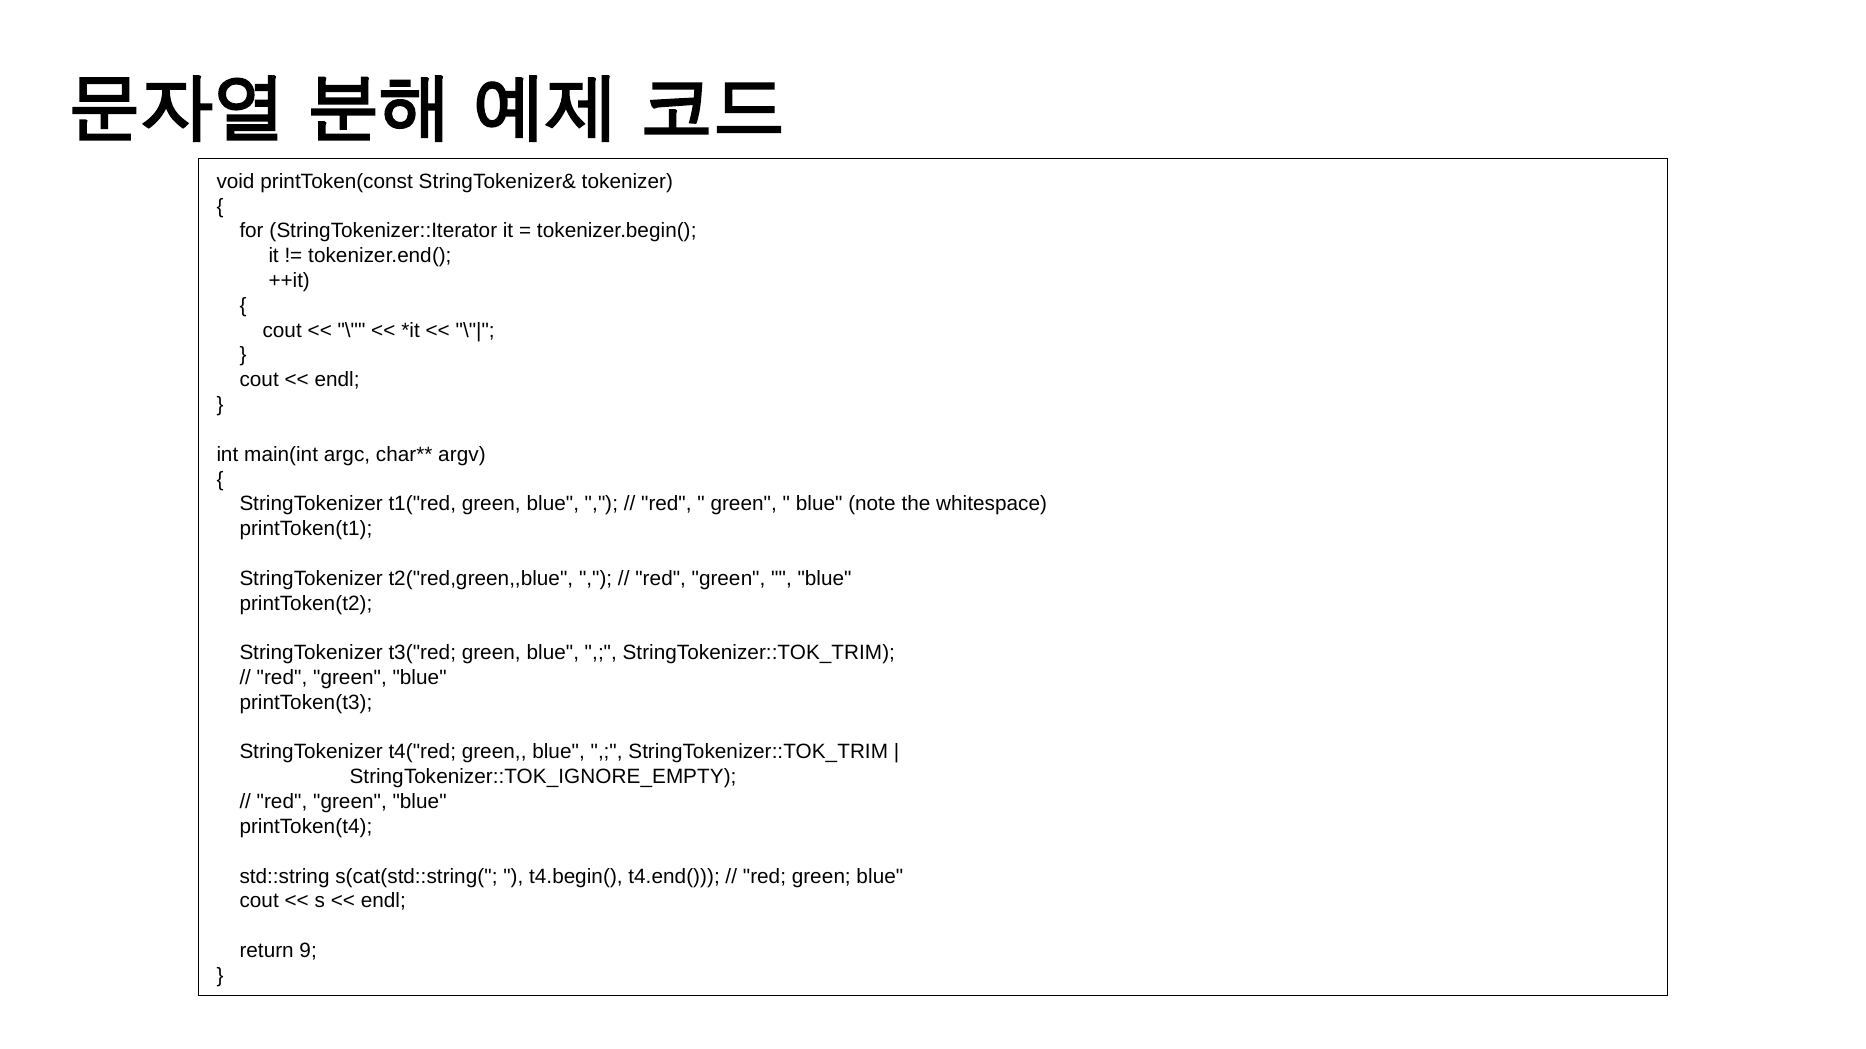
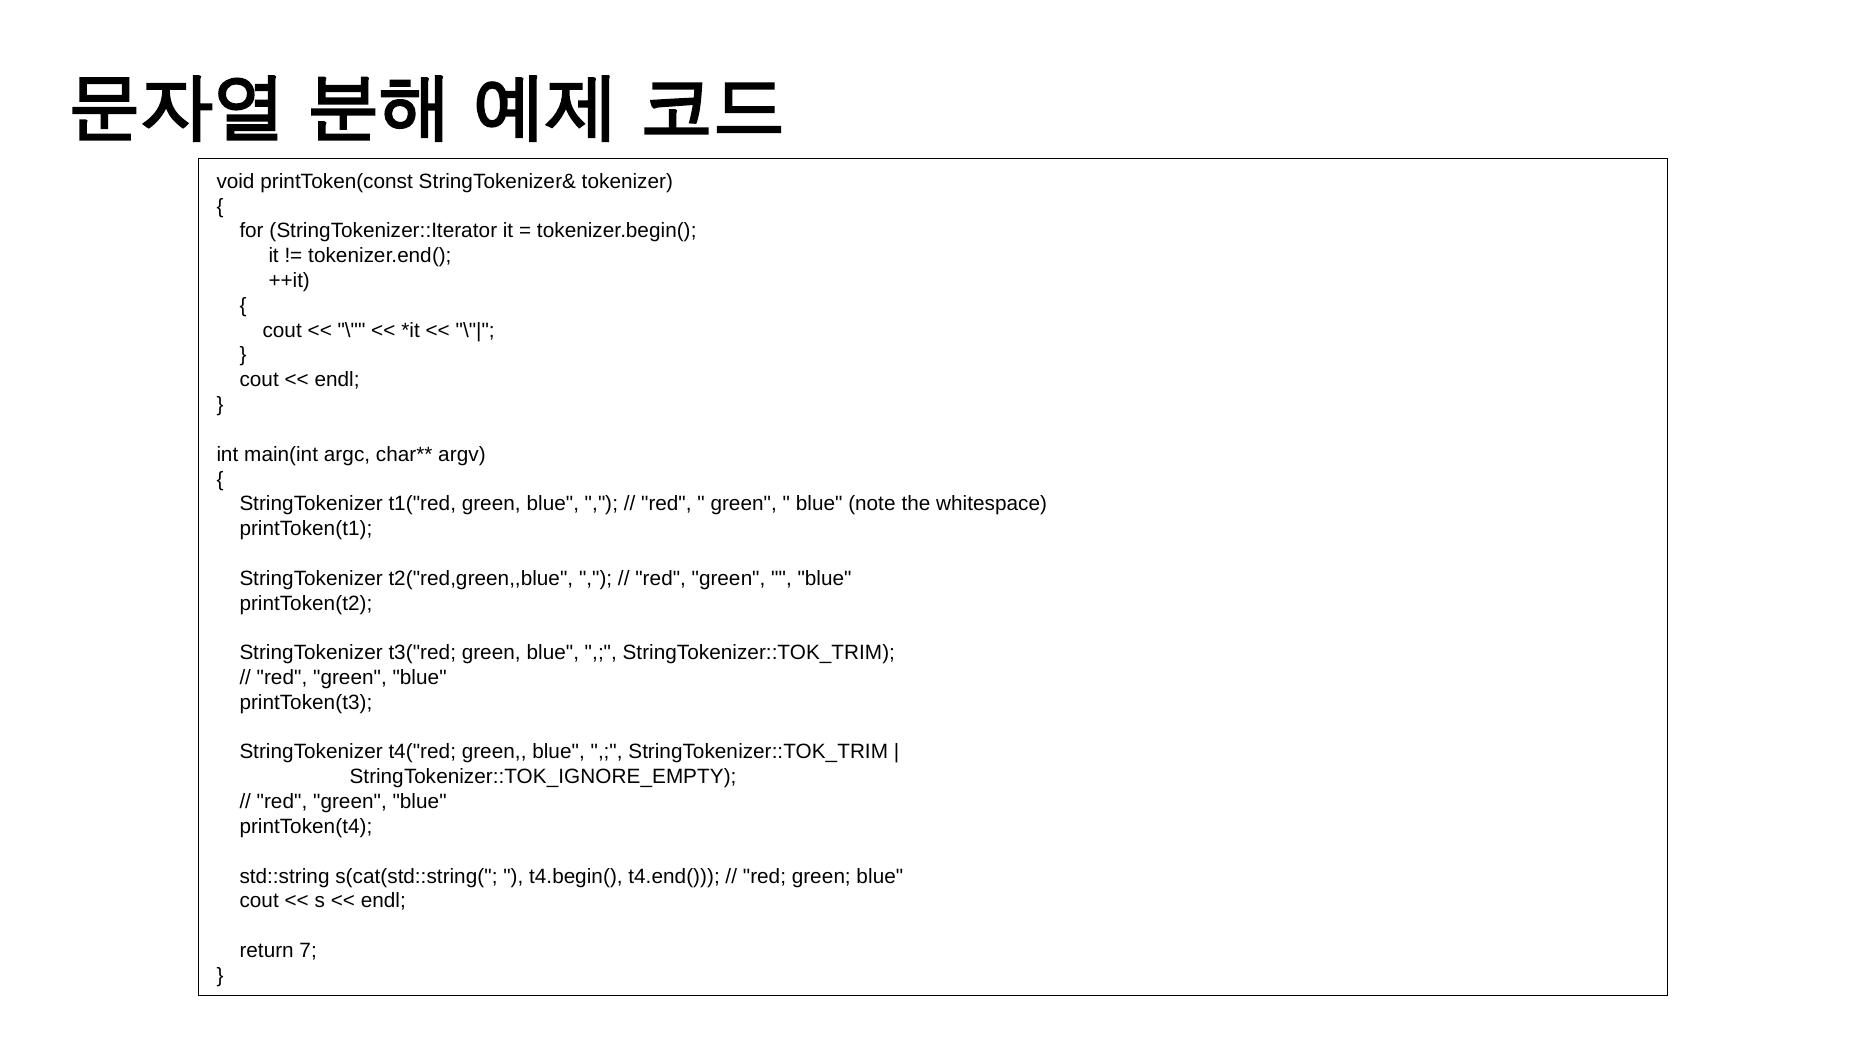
9: 9 -> 7 (308, 951)
